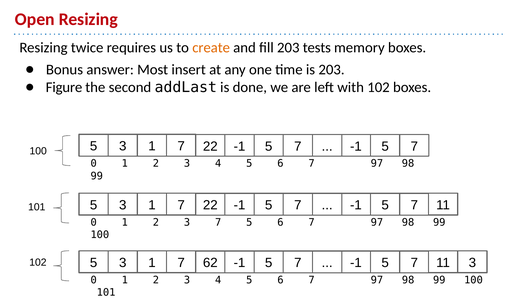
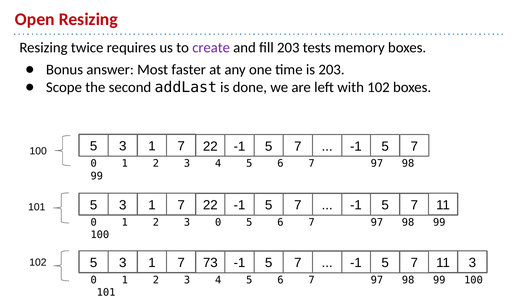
create colour: orange -> purple (211, 48)
insert: insert -> faster (189, 70)
Figure: Figure -> Scope (64, 87)
3 7: 7 -> 0 (218, 222)
62: 62 -> 73 (210, 263)
